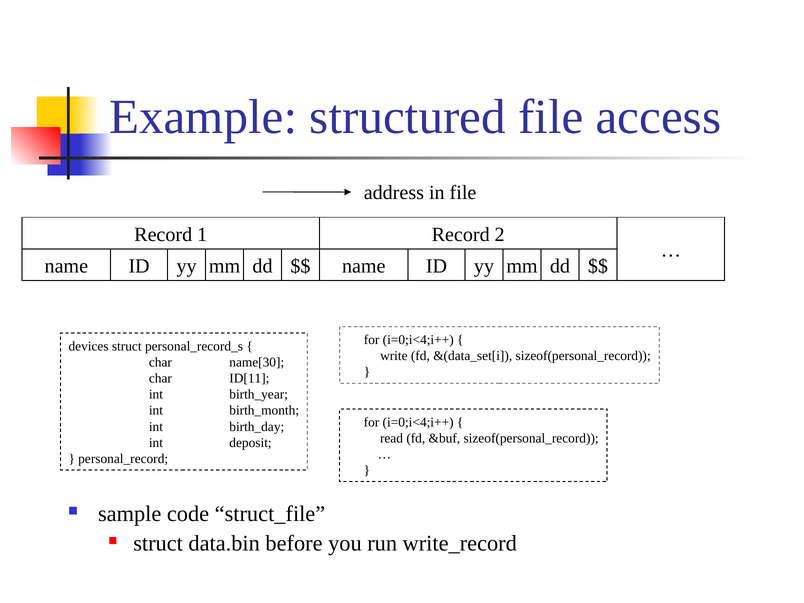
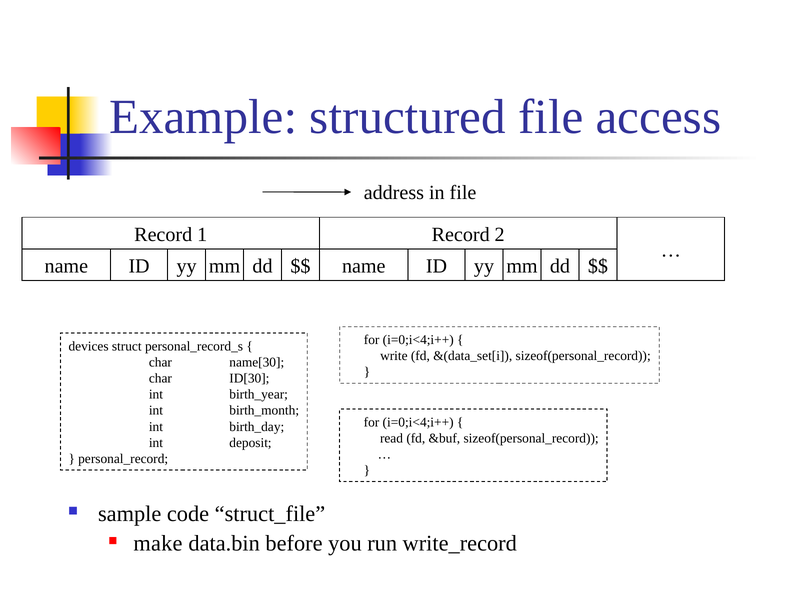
ID[11: ID[11 -> ID[30 (249, 378)
struct: struct -> make (158, 543)
